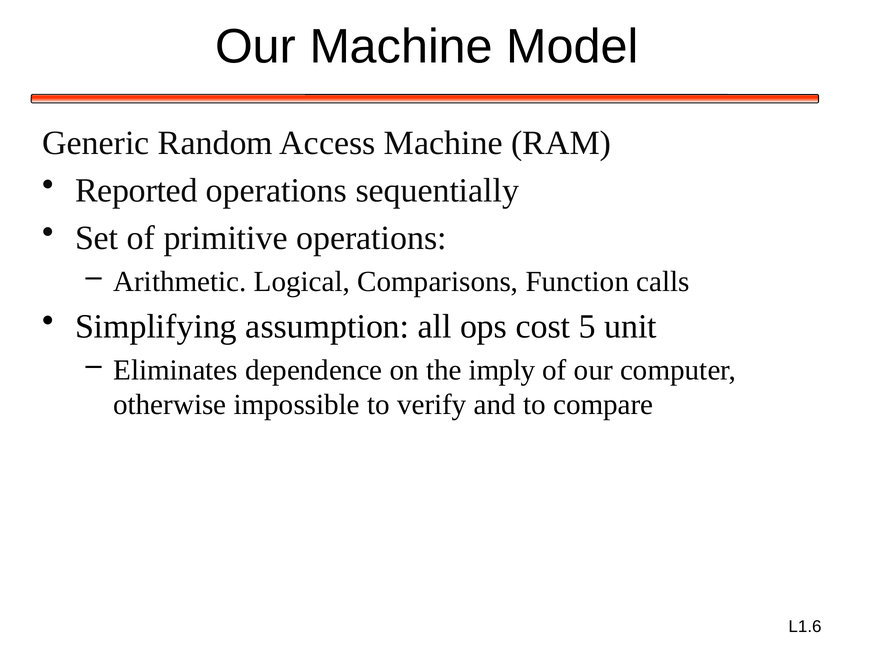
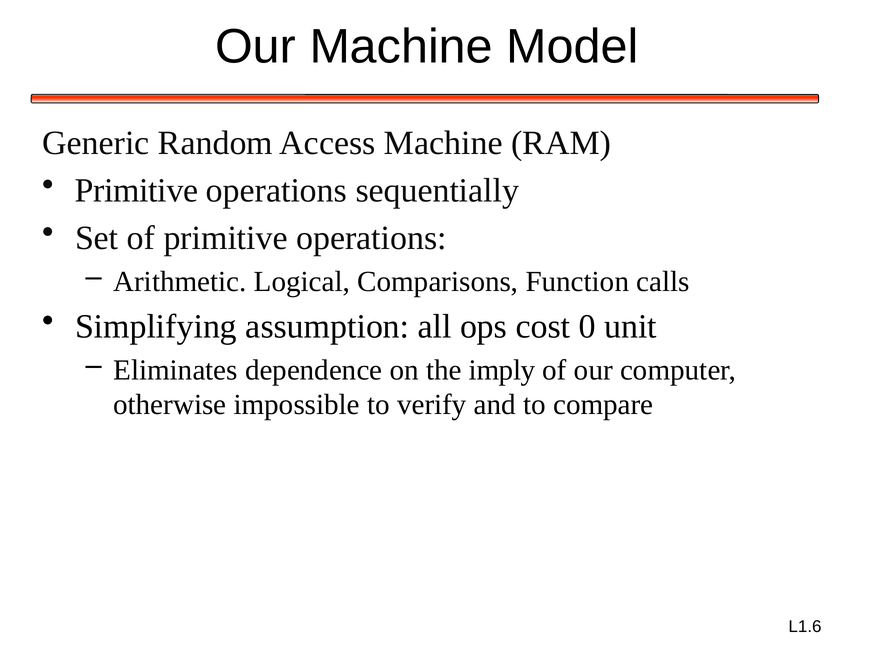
Reported: Reported -> Primitive (136, 191)
5: 5 -> 0 (587, 327)
